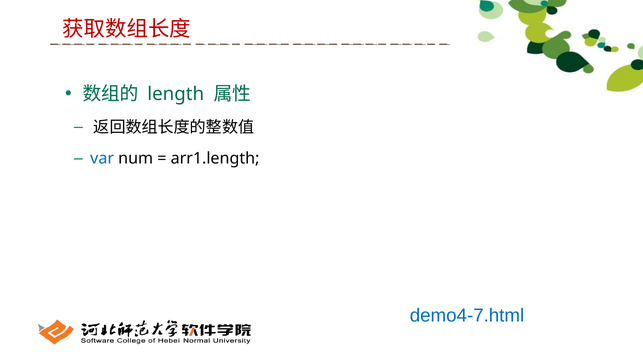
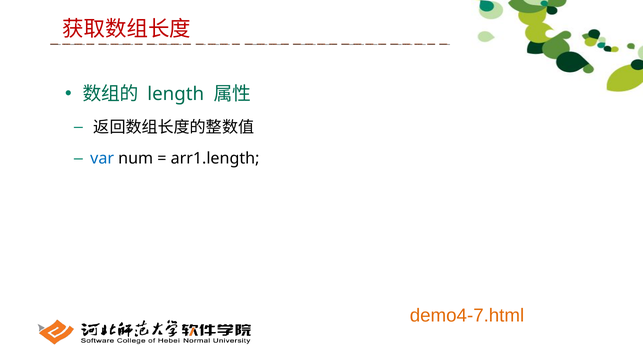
demo4-7.html colour: blue -> orange (467, 315)
